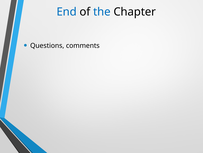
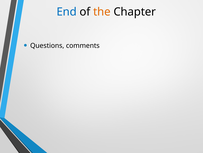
the colour: blue -> orange (102, 12)
